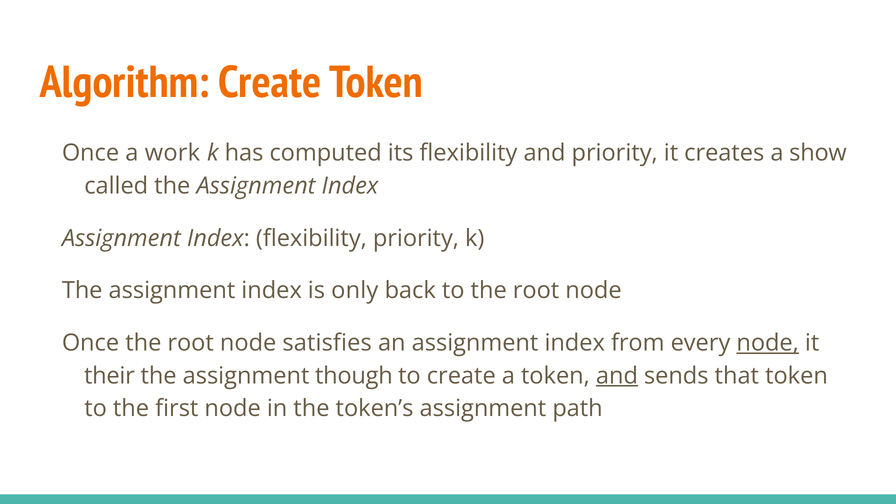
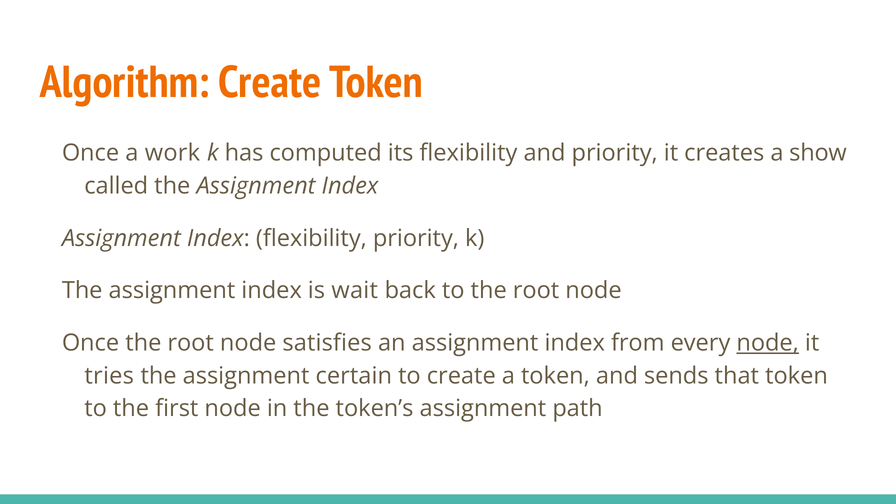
only: only -> wait (355, 291)
their: their -> tries (109, 376)
though: though -> certain (354, 376)
and underline: present -> none (617, 376)
